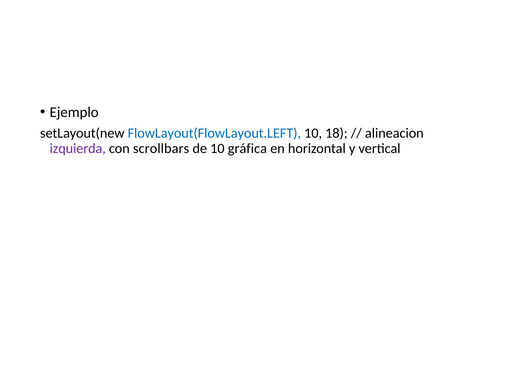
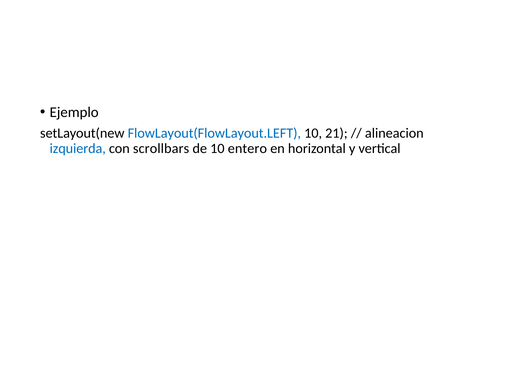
18: 18 -> 21 (336, 133)
izquierda colour: purple -> blue (78, 148)
gráfica: gráfica -> entero (247, 148)
